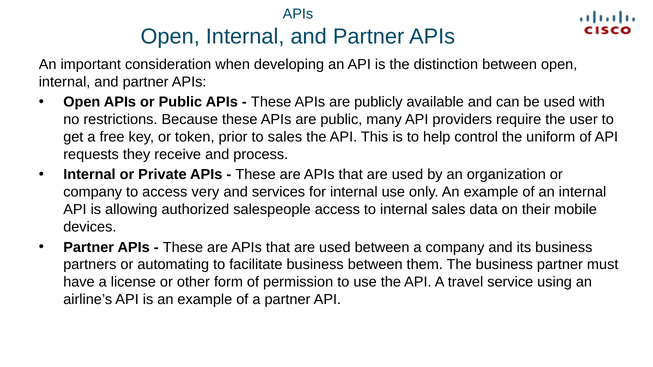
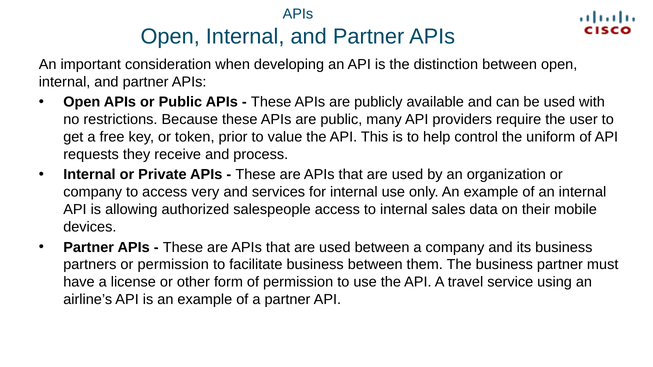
to sales: sales -> value (285, 137)
or automating: automating -> permission (173, 265)
